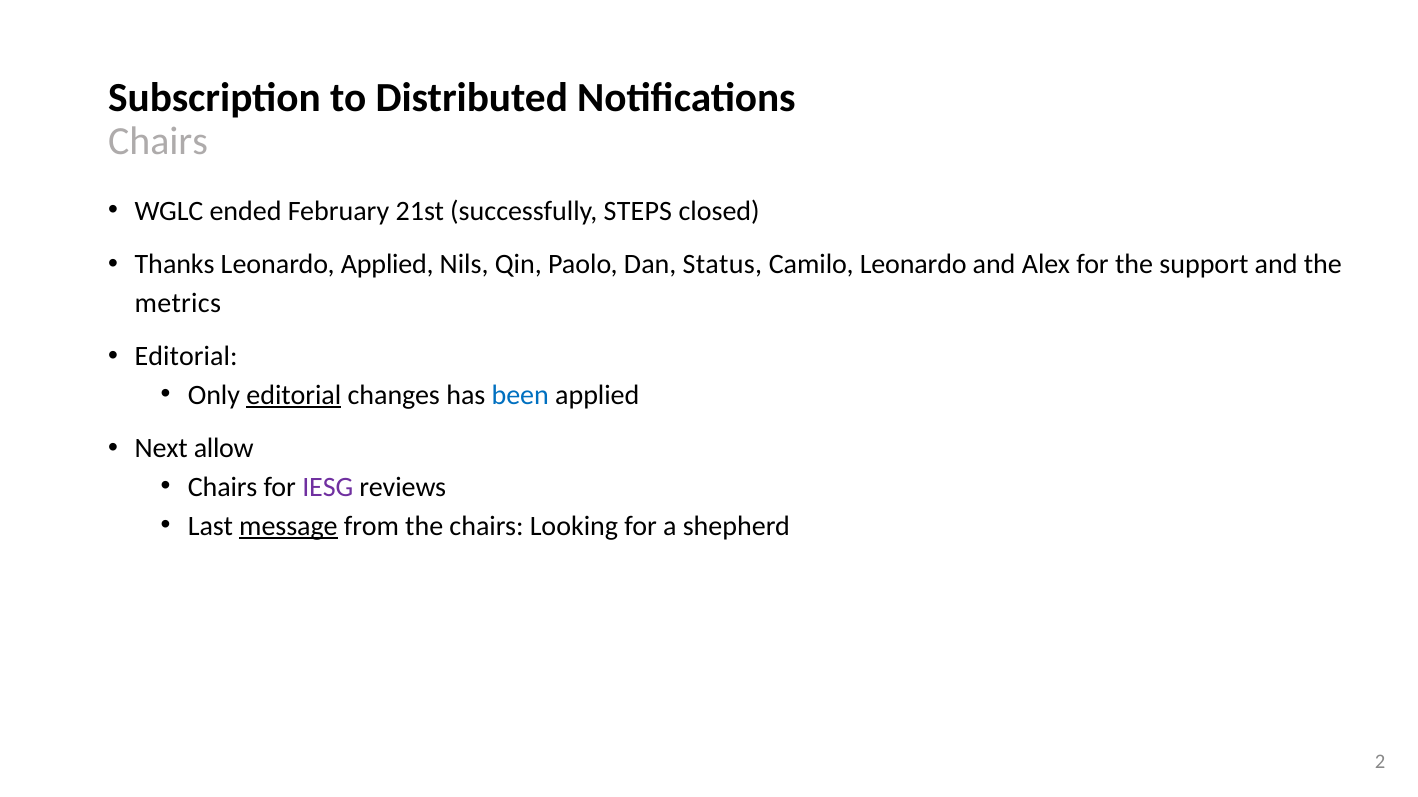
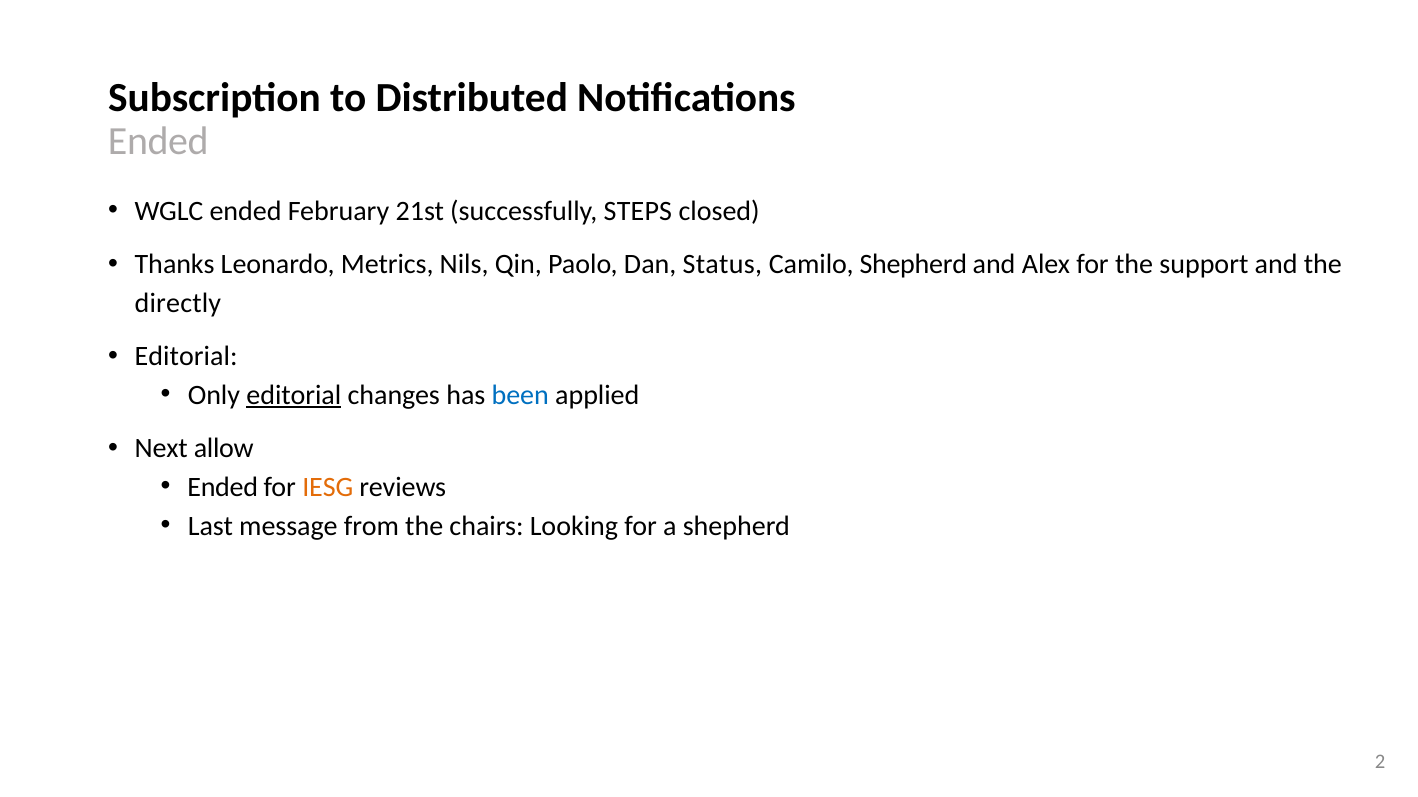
Chairs: Chairs -> Ended (158, 142)
Leonardo Applied: Applied -> Metrics (387, 265)
Camilo Leonardo: Leonardo -> Shepherd (913, 265)
metrics: metrics -> directly (178, 303)
Chairs: Chairs -> Ended (223, 488)
IESG colour: purple -> orange (328, 488)
message underline: present -> none (288, 526)
